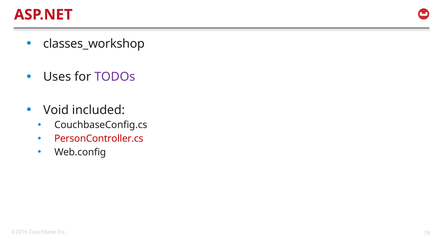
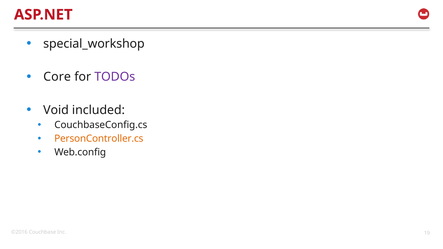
classes_workshop: classes_workshop -> special_workshop (94, 44)
Uses: Uses -> Core (57, 77)
PersonController.cs colour: red -> orange (99, 139)
